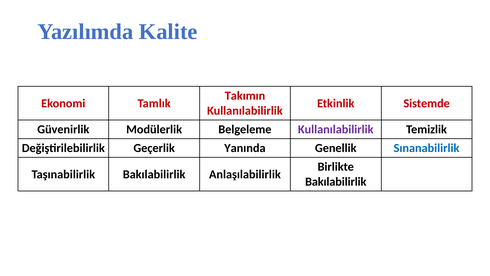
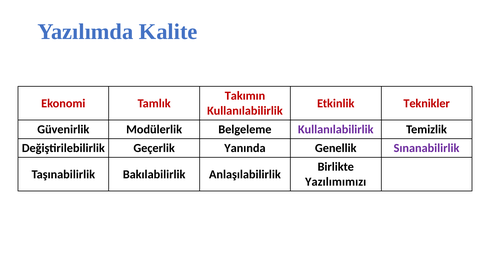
Sistemde: Sistemde -> Teknikler (427, 103)
Sınanabilirlik colour: blue -> purple (427, 148)
Bakılabilirlik: Bakılabilirlik -> Yazılımımızı (336, 182)
